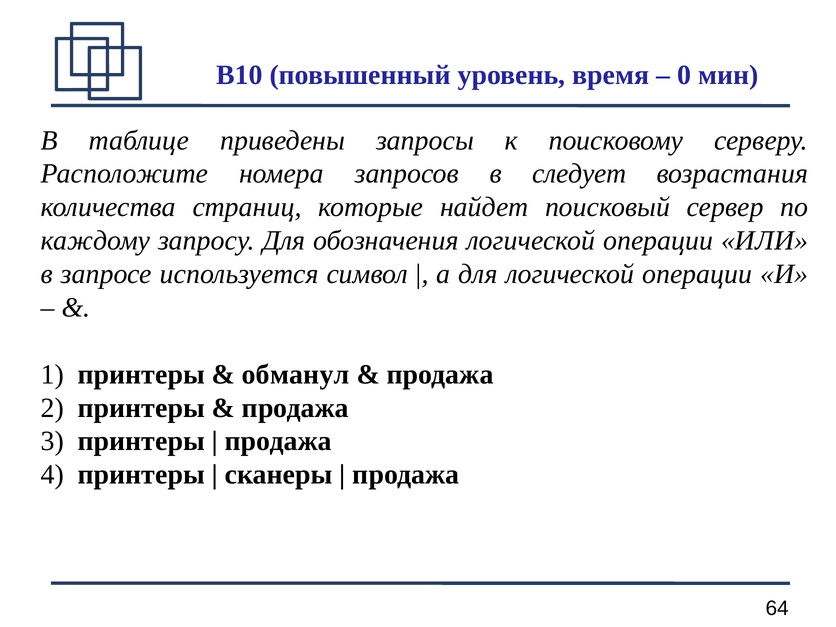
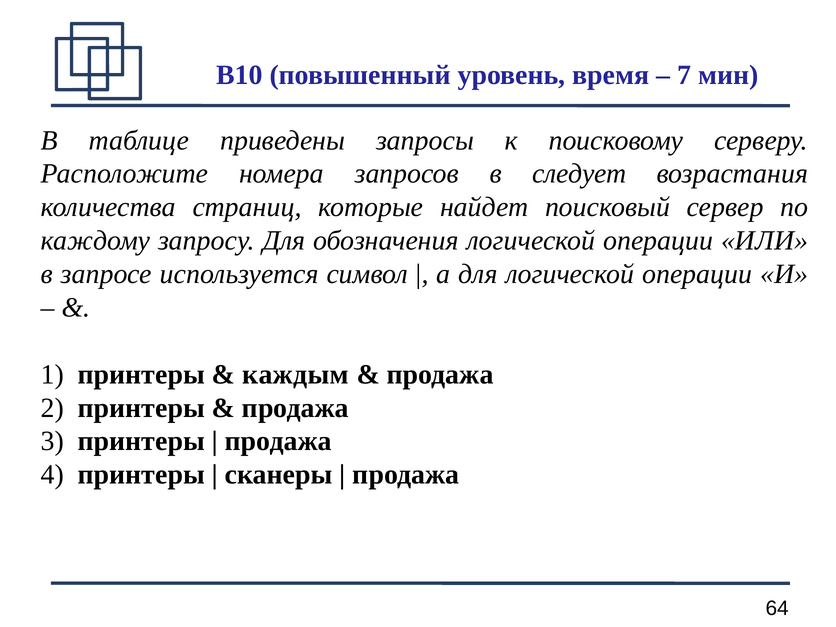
0: 0 -> 7 (684, 75)
обманул: обманул -> каждым (296, 374)
